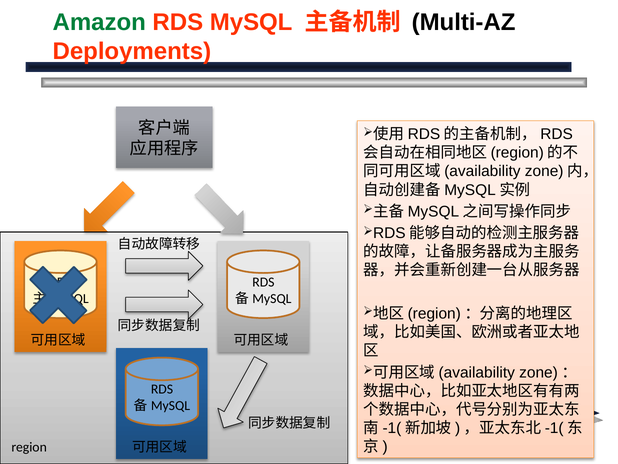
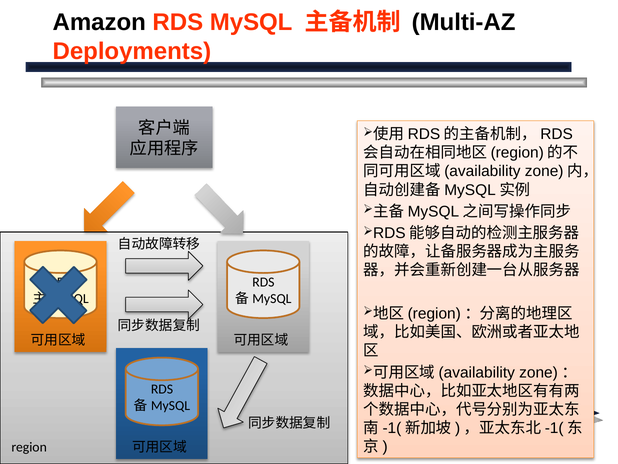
Amazon colour: green -> black (99, 22)
